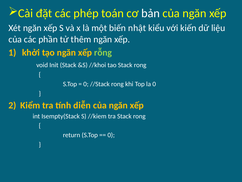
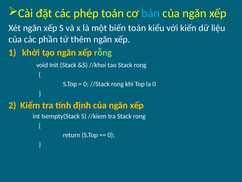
bản colour: white -> light blue (151, 13)
biến nhật: nhật -> toán (137, 28)
diễn: diễn -> định (82, 105)
